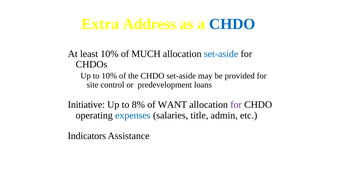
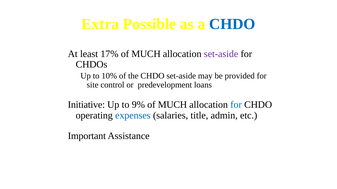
Address: Address -> Possible (150, 24)
least 10%: 10% -> 17% (109, 54)
set-aside colour: blue -> purple (221, 54)
8%: 8% -> 9% (138, 105)
WANT: WANT -> MUCH (172, 105)
for colour: purple -> blue (236, 105)
Indicators: Indicators -> Important (87, 136)
